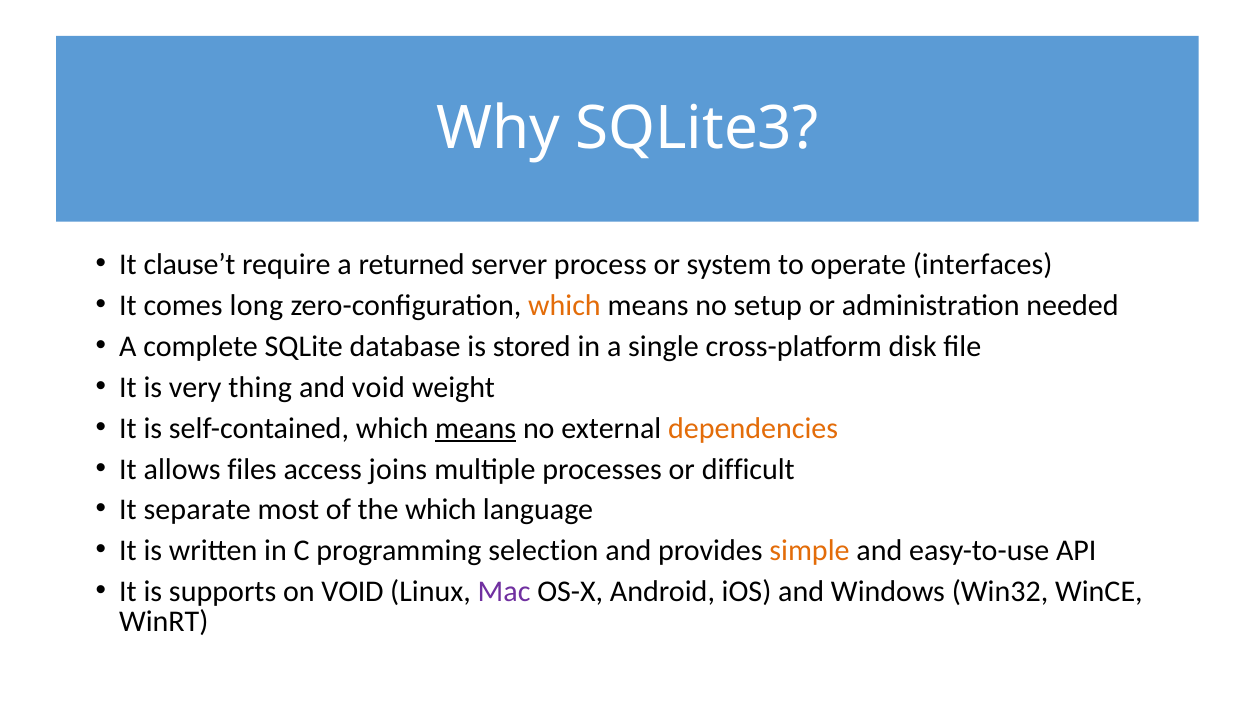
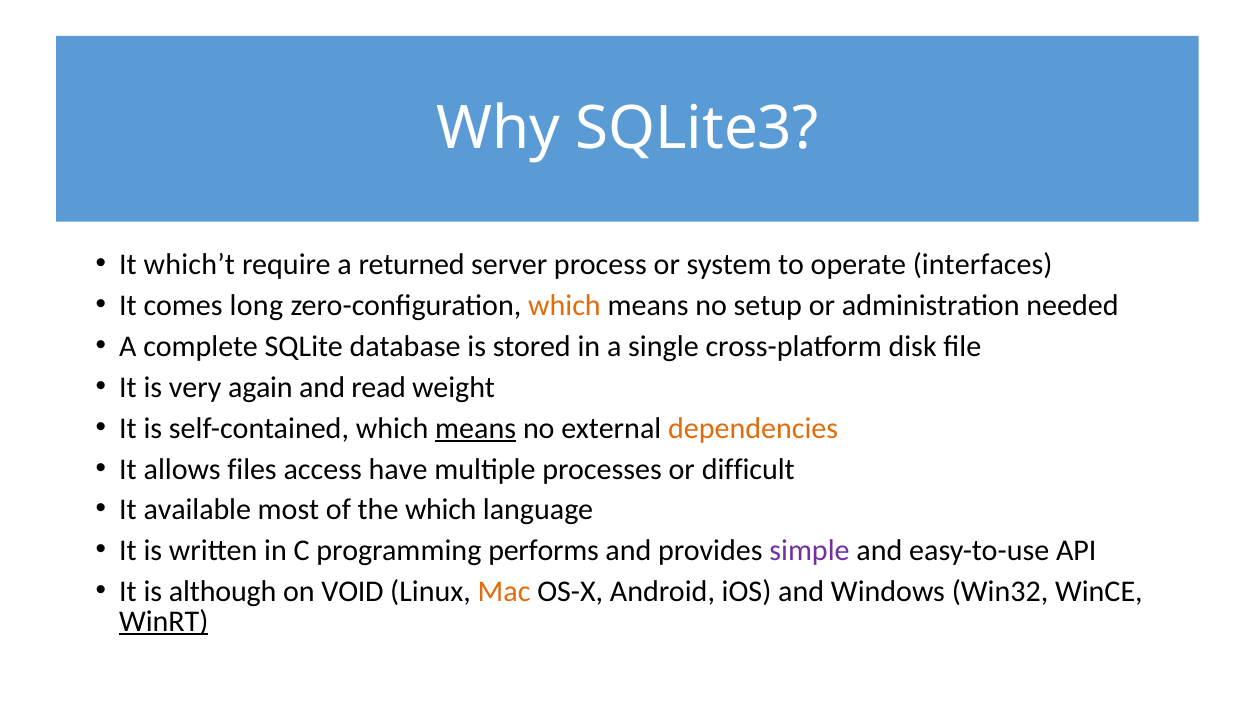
clause’t: clause’t -> which’t (189, 264)
thing: thing -> again (260, 387)
and void: void -> read (379, 387)
joins: joins -> have (398, 469)
separate: separate -> available (197, 510)
selection: selection -> performs (544, 551)
simple colour: orange -> purple (809, 551)
supports: supports -> although (223, 592)
Mac colour: purple -> orange (504, 592)
WinRT underline: none -> present (164, 621)
